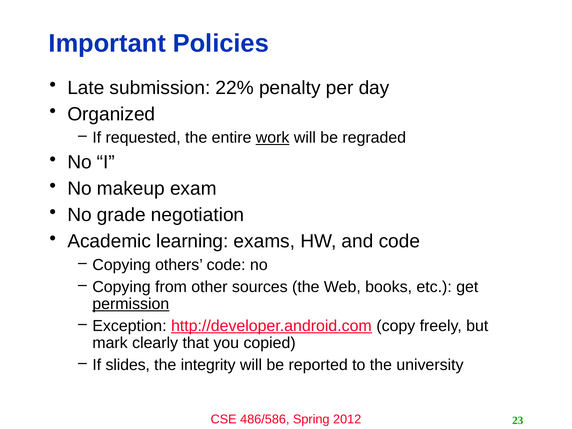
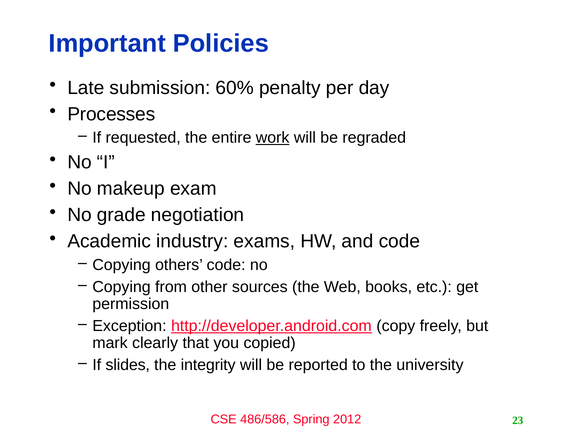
22%: 22% -> 60% (235, 88)
Organized: Organized -> Processes (111, 114)
learning: learning -> industry (192, 241)
permission underline: present -> none (131, 304)
